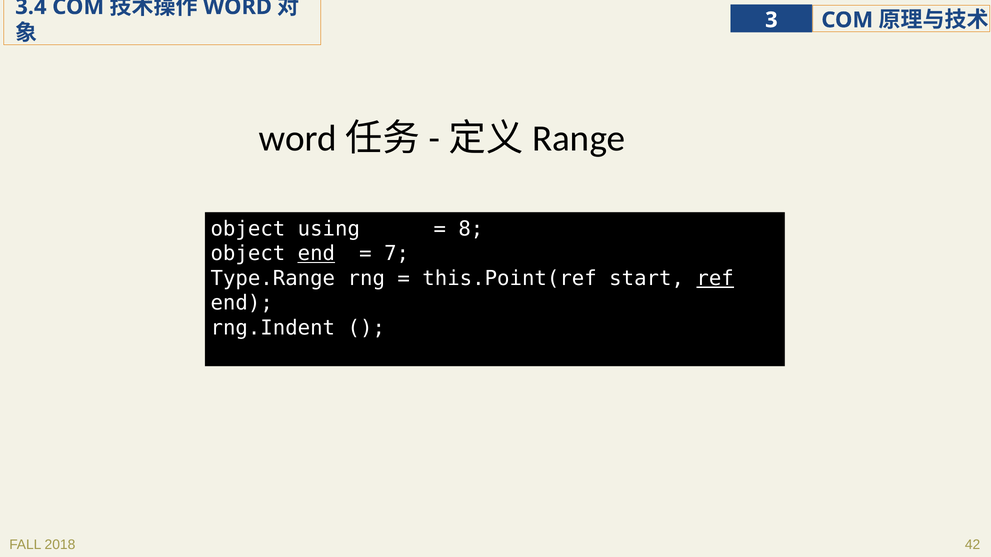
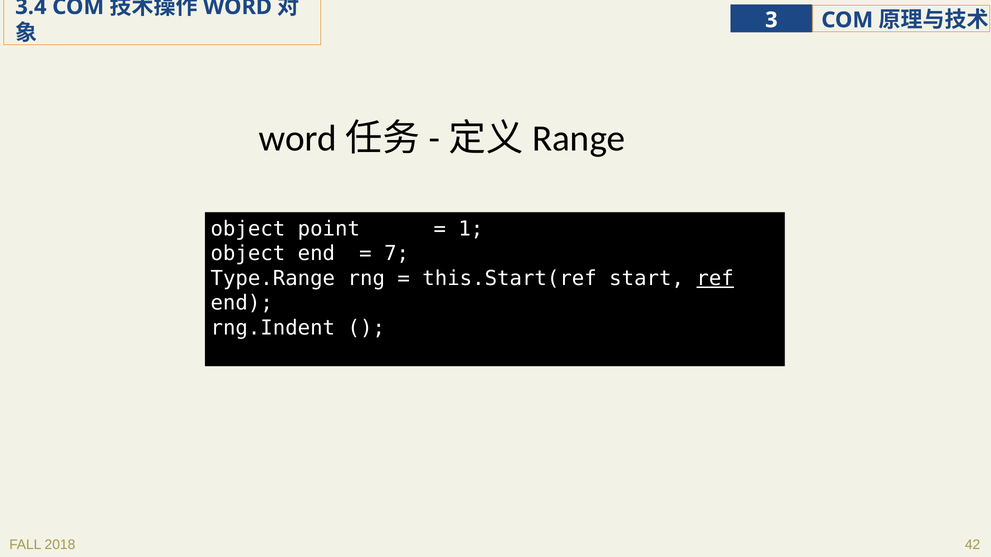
using: using -> point (329, 229)
8: 8 -> 1 (471, 229)
end underline: present -> none (316, 254)
this.Point(ref: this.Point(ref -> this.Start(ref (510, 279)
